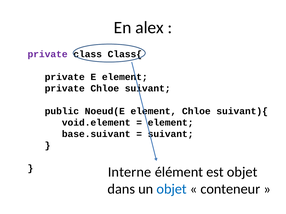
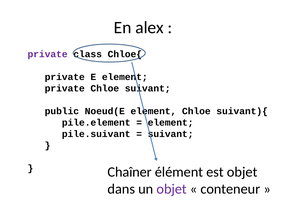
Class{: Class{ -> Chloe{ (125, 54)
void.element: void.element -> pile.element (96, 123)
base.suivant: base.suivant -> pile.suivant (96, 134)
Interne: Interne -> Chaîner (130, 172)
objet colour: blue -> purple (172, 189)
